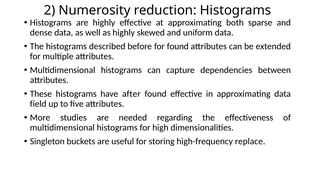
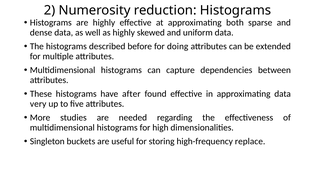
for found: found -> doing (178, 46)
field: field -> very (38, 104)
